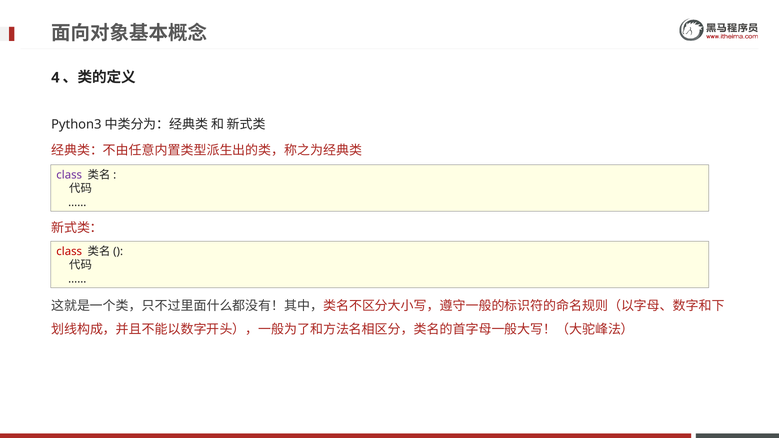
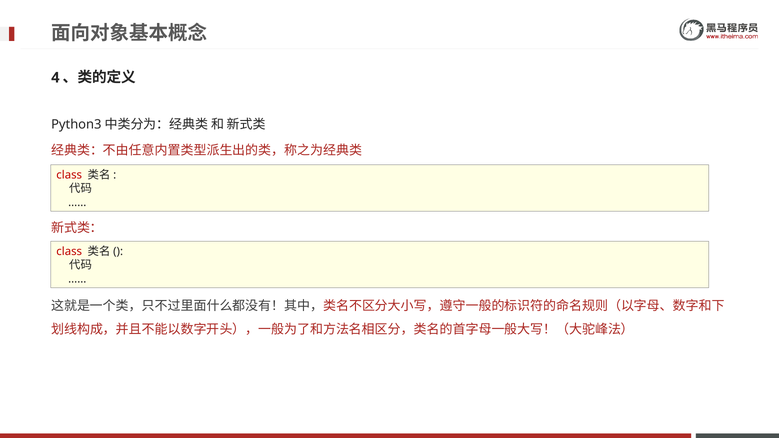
class colour: purple -> red (69, 175)
